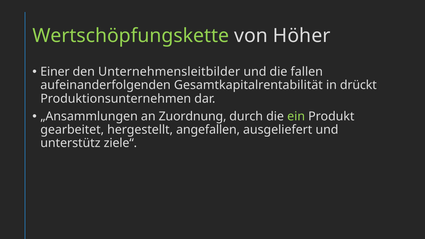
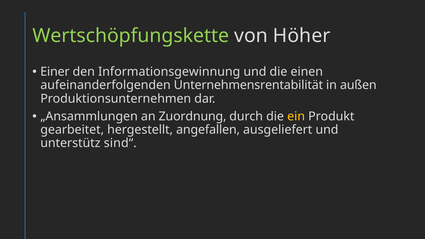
Unternehmensleitbilder: Unternehmensleitbilder -> Informationsgewinnung (169, 72)
fallen: fallen -> einen (307, 72)
Gesamtkapitalrentabilität: Gesamtkapitalrentabilität -> Unternehmensrentabilität (248, 85)
drückt: drückt -> außen (358, 85)
ein colour: light green -> yellow (296, 116)
ziele“: ziele“ -> sind“ (120, 143)
